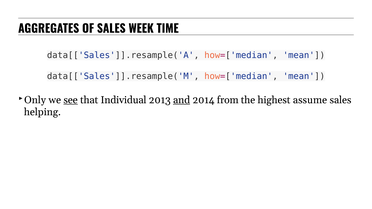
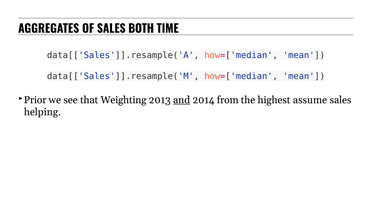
WEEK: WEEK -> BOTH (141, 29)
Only: Only -> Prior (35, 100)
see underline: present -> none (71, 100)
Individual: Individual -> Weighting (124, 100)
